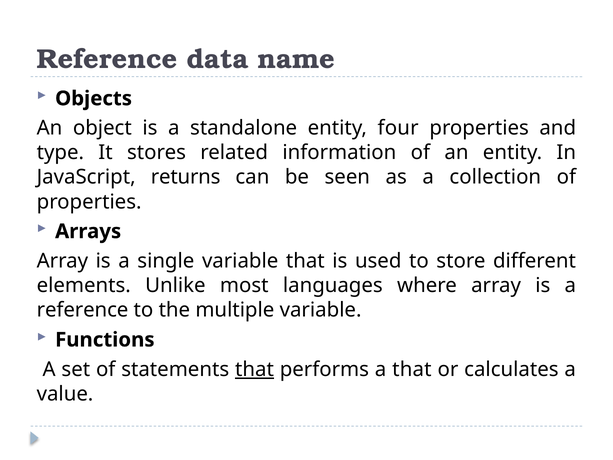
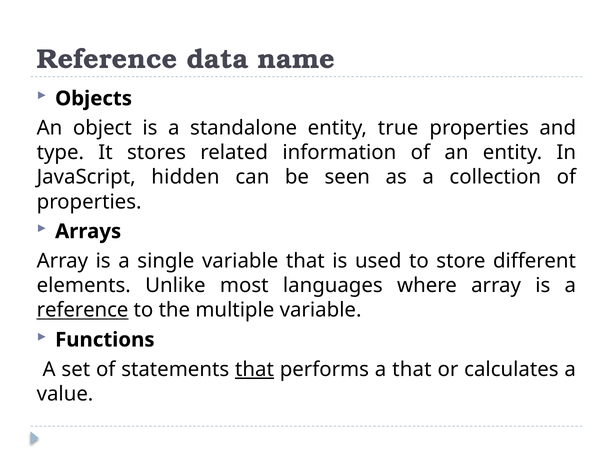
four: four -> true (398, 128)
returns: returns -> hidden (185, 177)
reference underline: none -> present (83, 310)
